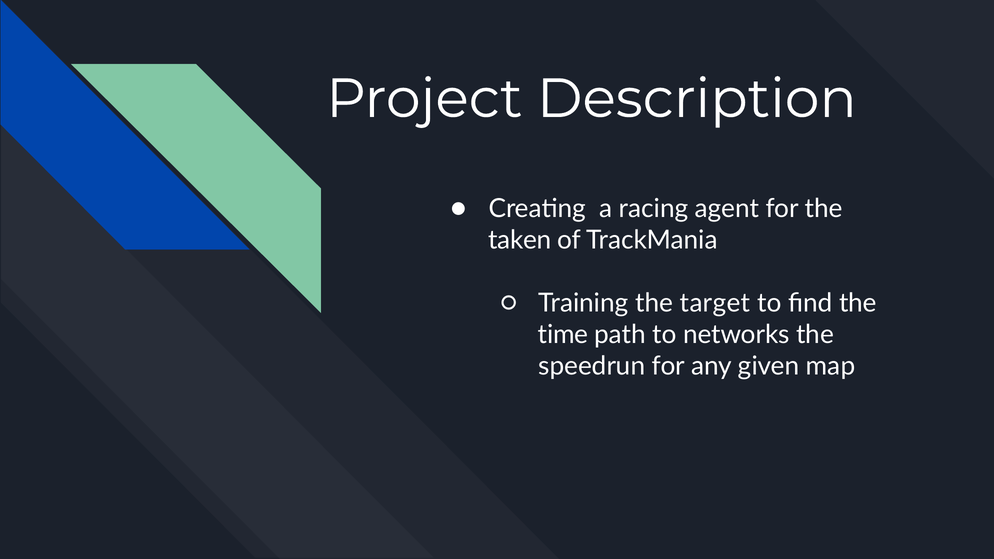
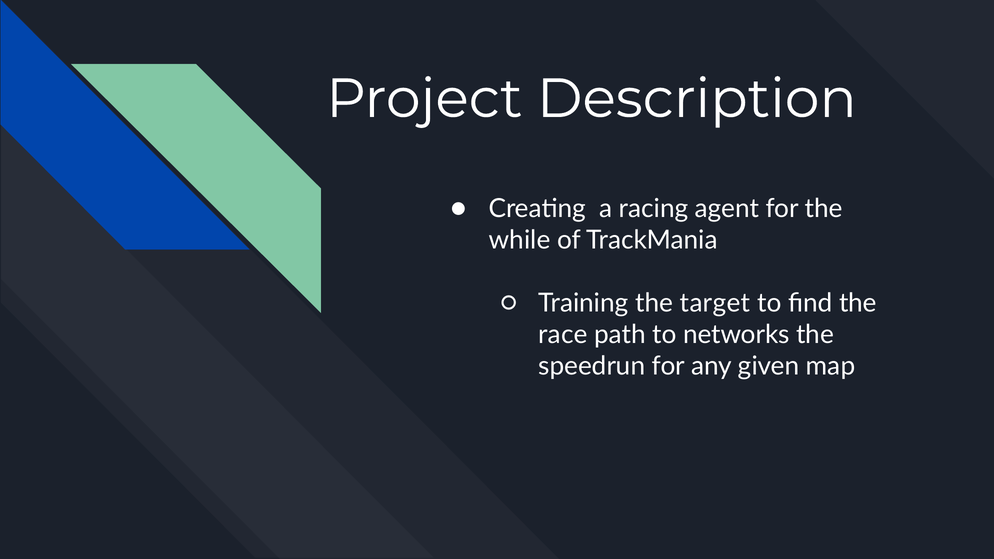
taken: taken -> while (520, 240)
time: time -> race (563, 335)
